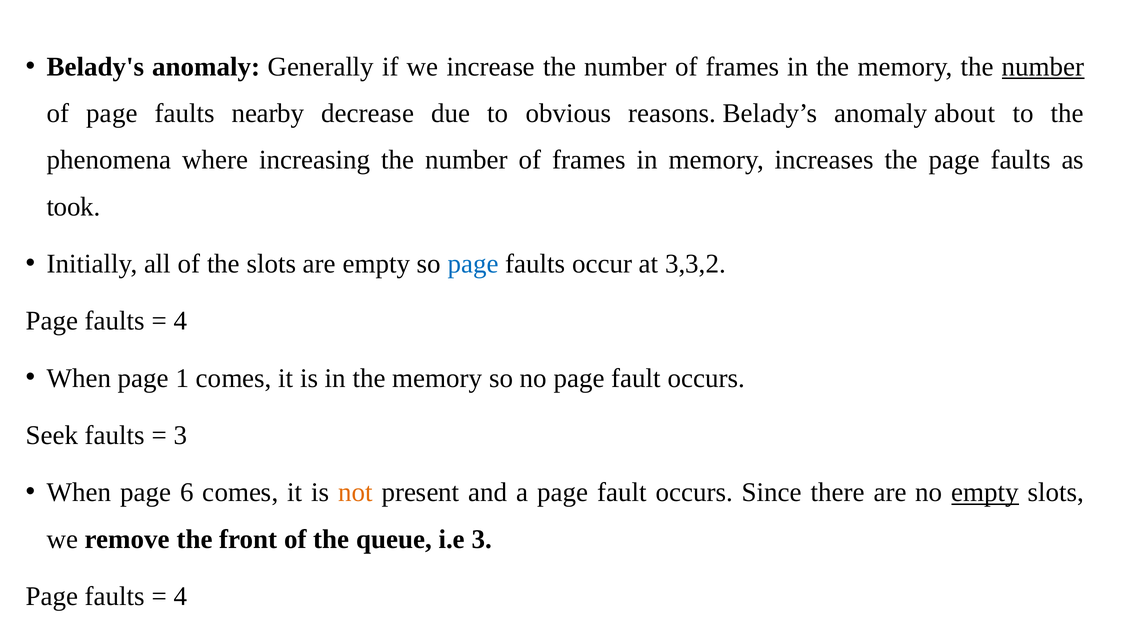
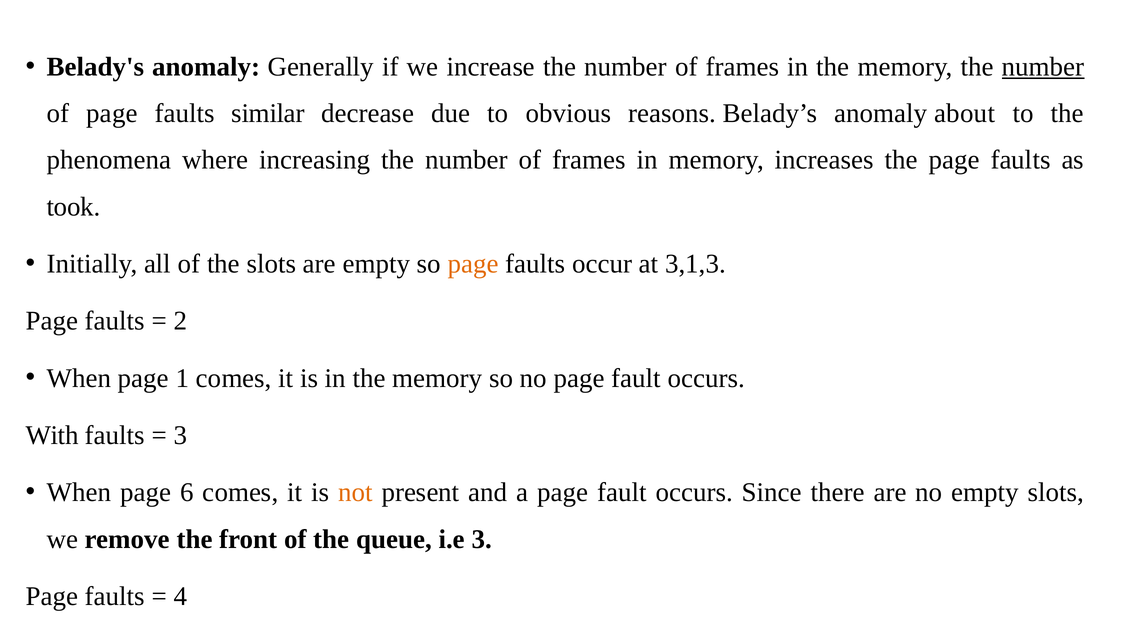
nearby: nearby -> similar (268, 113)
page colour: blue -> orange (473, 264)
3,3,2: 3,3,2 -> 3,1,3 (695, 264)
4: 4 -> 2 (180, 321)
Seek: Seek -> With (52, 435)
empty underline: present -> none (985, 492)
